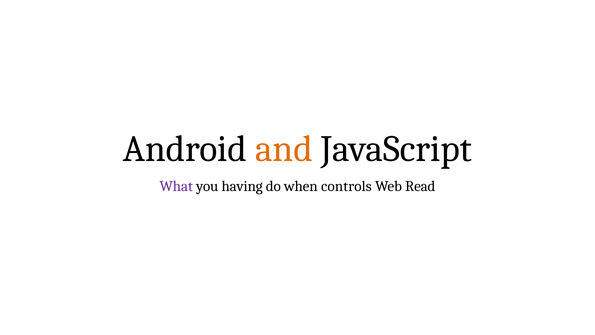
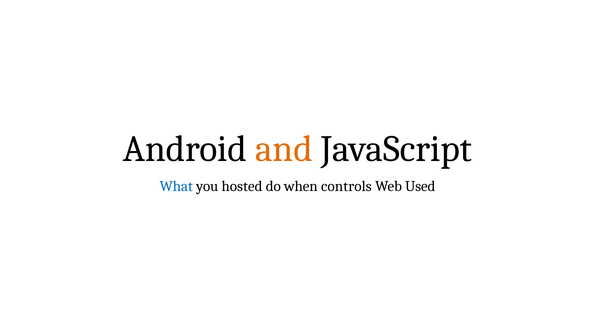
What colour: purple -> blue (176, 186)
having: having -> hosted (242, 186)
Read: Read -> Used (420, 186)
